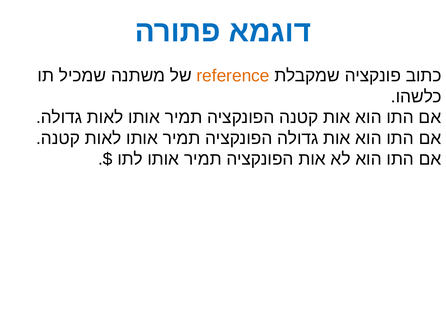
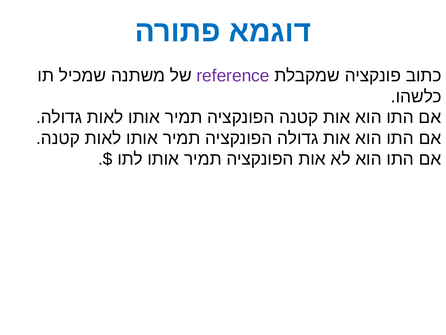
reference colour: orange -> purple (233, 76)
